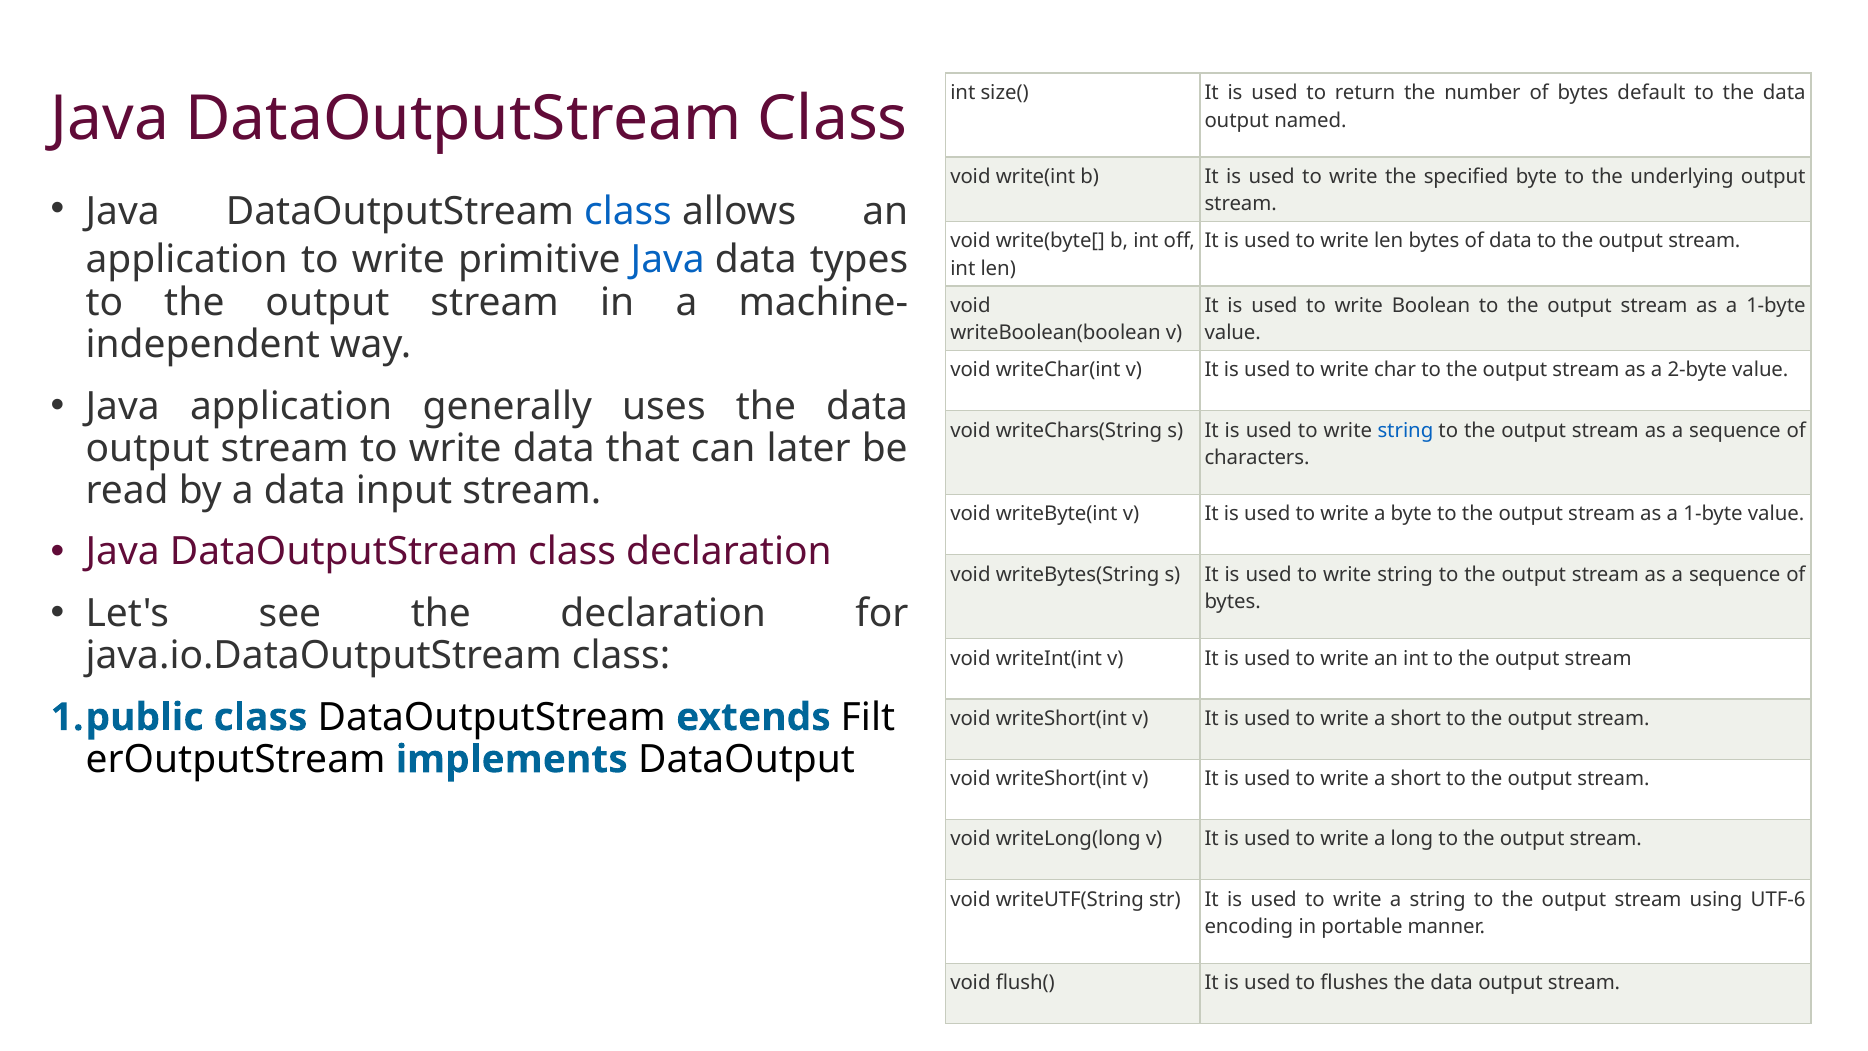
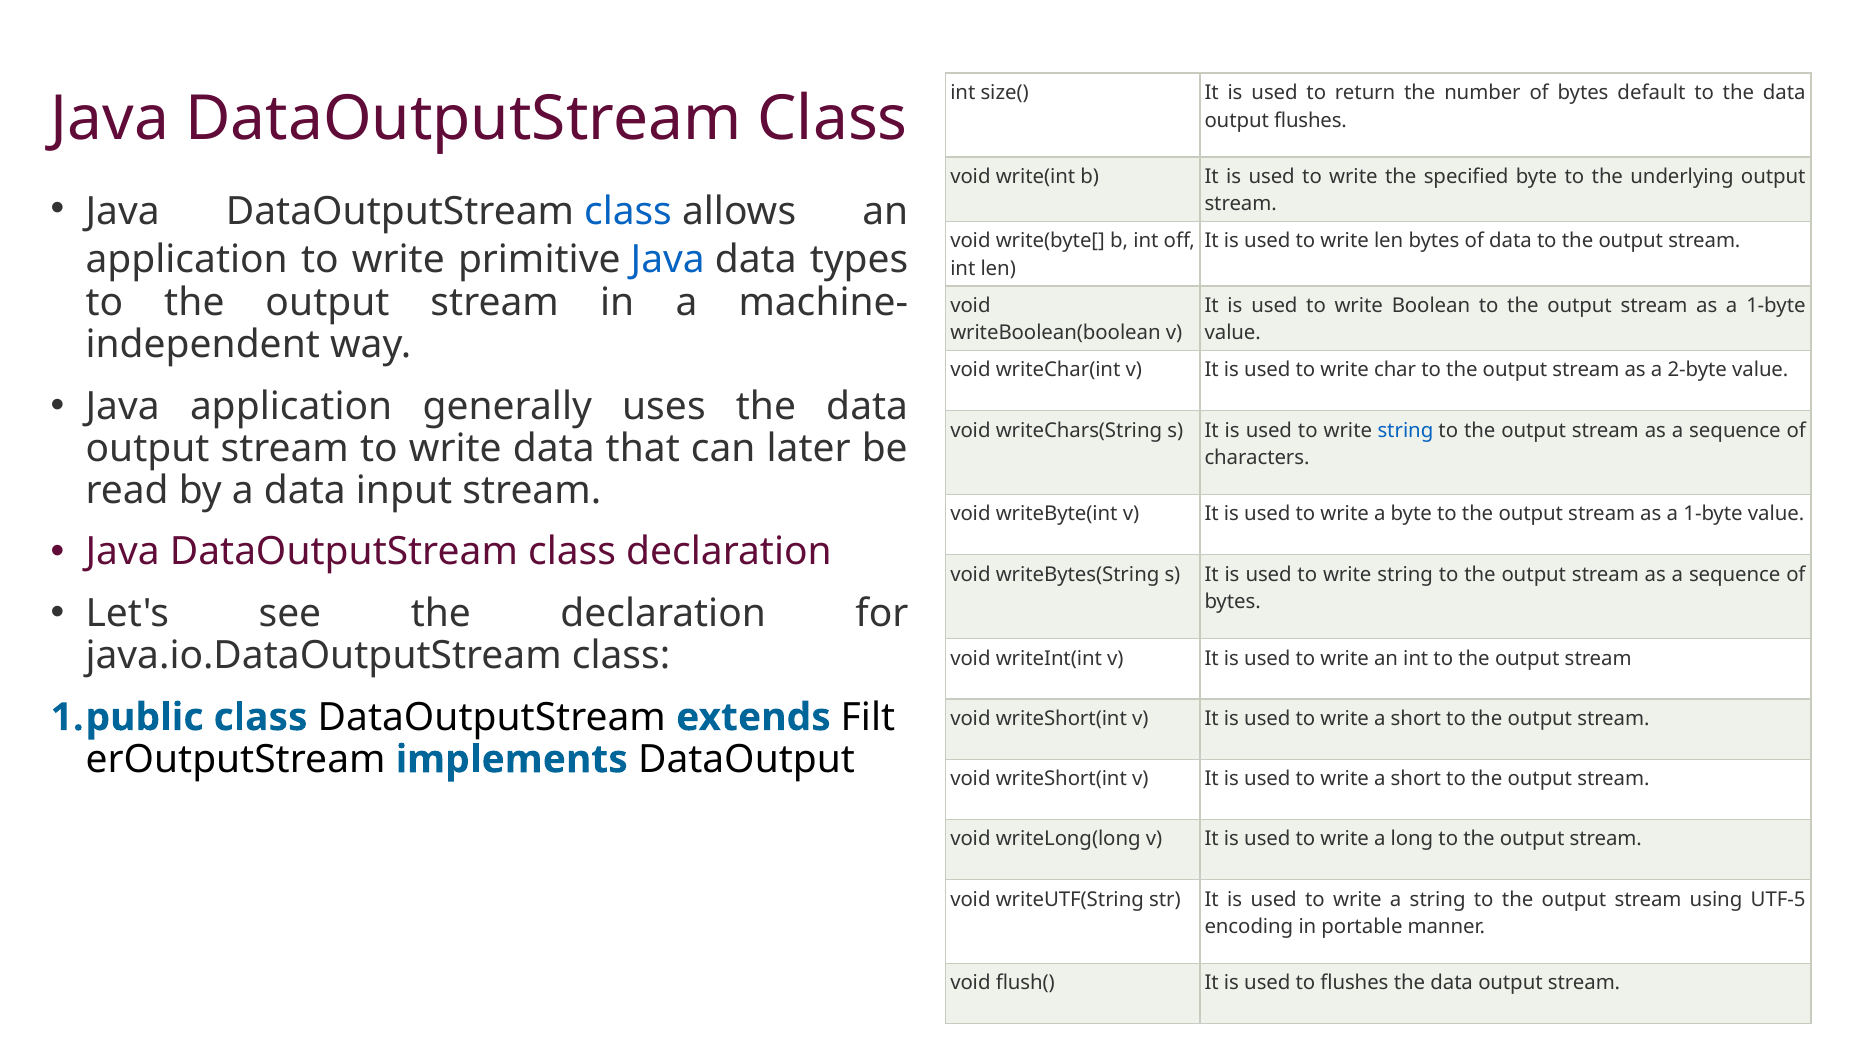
output named: named -> flushes (1310, 120)
UTF-6: UTF-6 -> UTF-5 (1778, 899)
